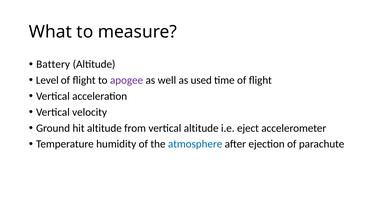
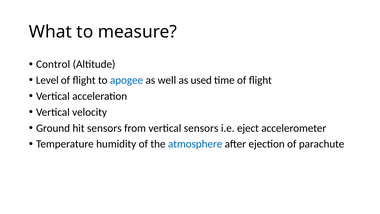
Battery: Battery -> Control (53, 64)
apogee colour: purple -> blue (127, 80)
hit altitude: altitude -> sensors (104, 128)
vertical altitude: altitude -> sensors (201, 128)
